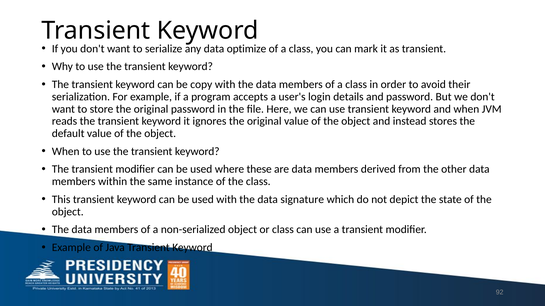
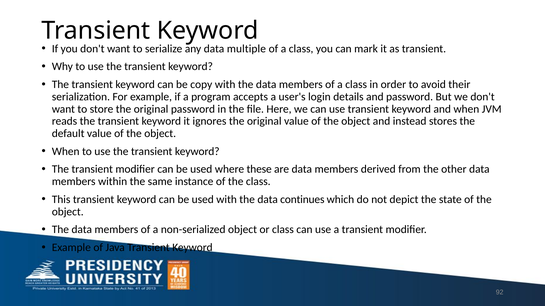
optimize: optimize -> multiple (246, 49)
signature: signature -> continues (302, 200)
